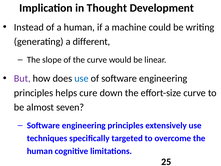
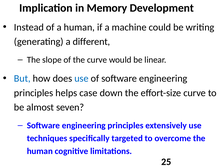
Thought: Thought -> Memory (107, 8)
But colour: purple -> blue (22, 78)
cure: cure -> case (88, 93)
